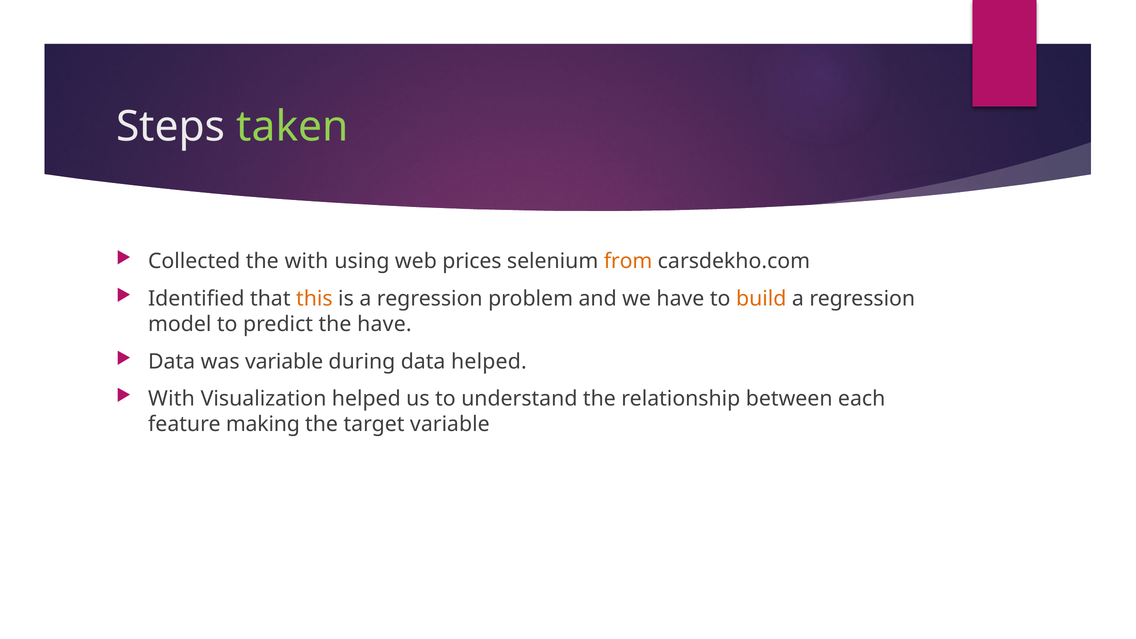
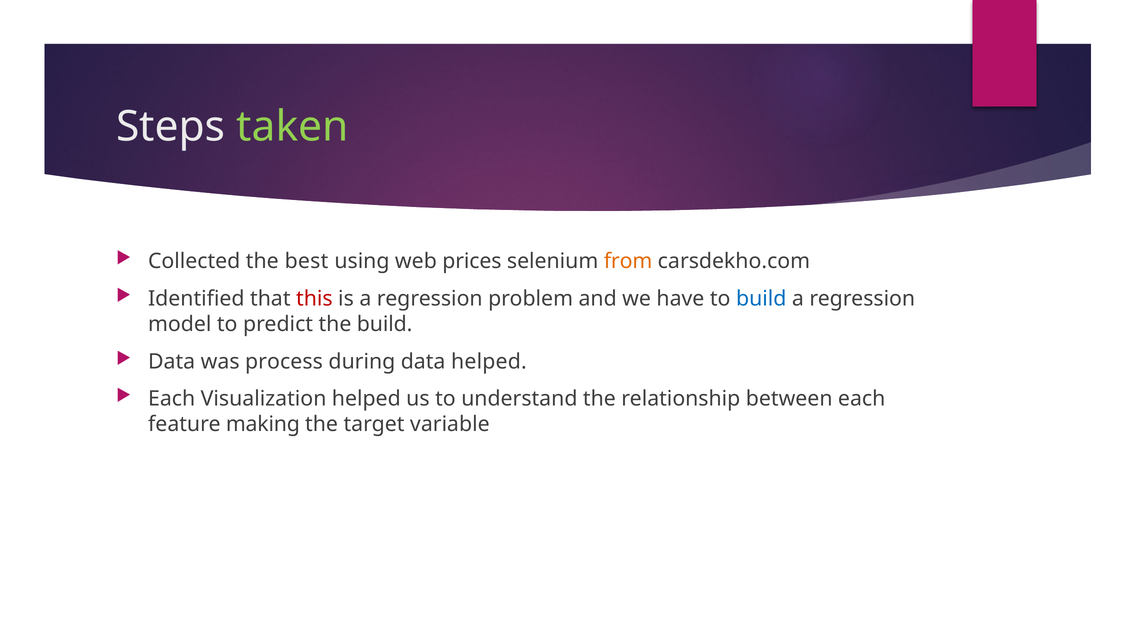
the with: with -> best (306, 261)
this colour: orange -> red (314, 299)
build colour: orange -> blue (761, 299)
the have: have -> build (385, 324)
was variable: variable -> process (284, 361)
With: With -> Each (172, 399)
